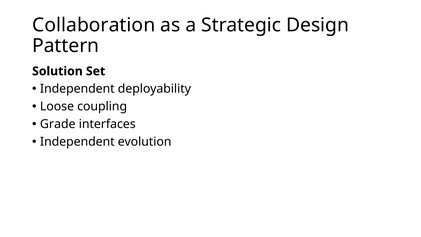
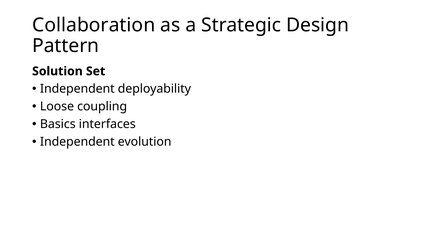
Grade: Grade -> Basics (58, 124)
